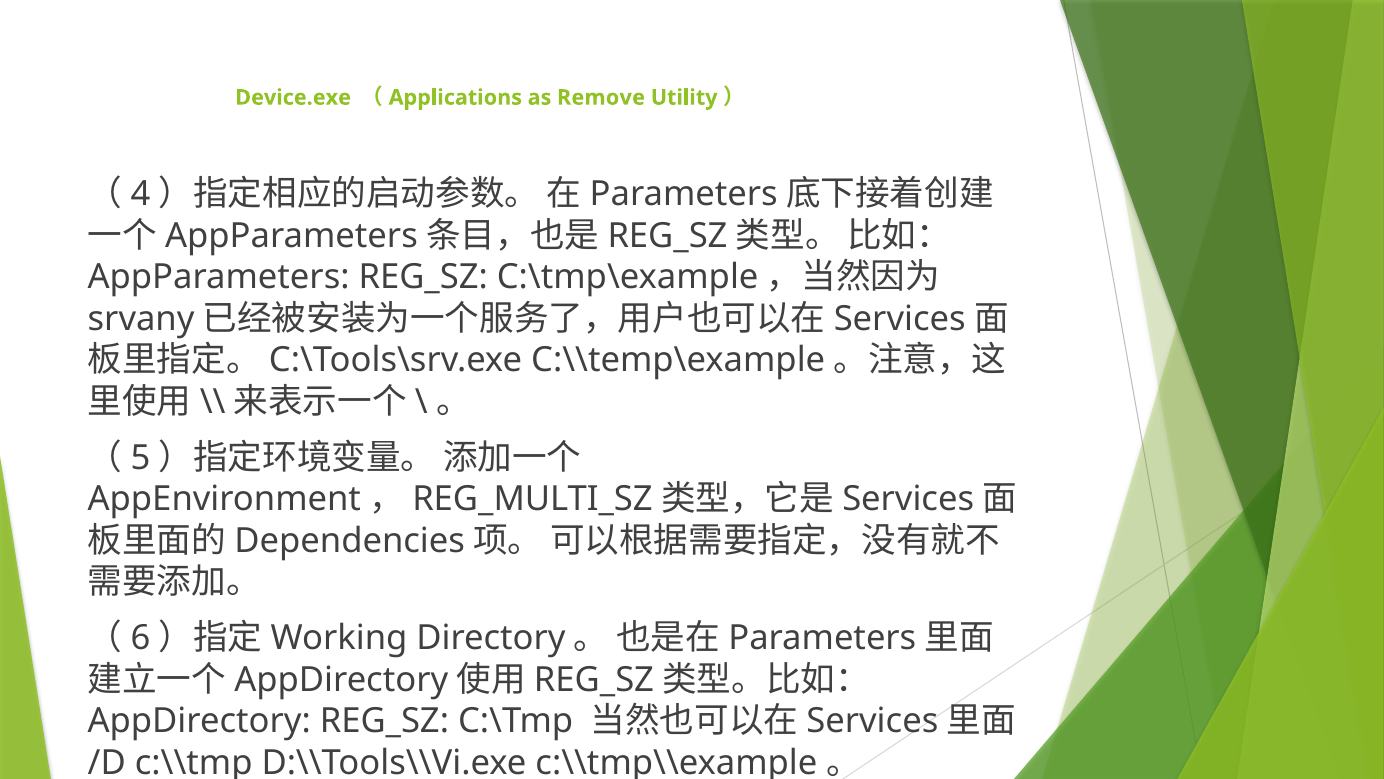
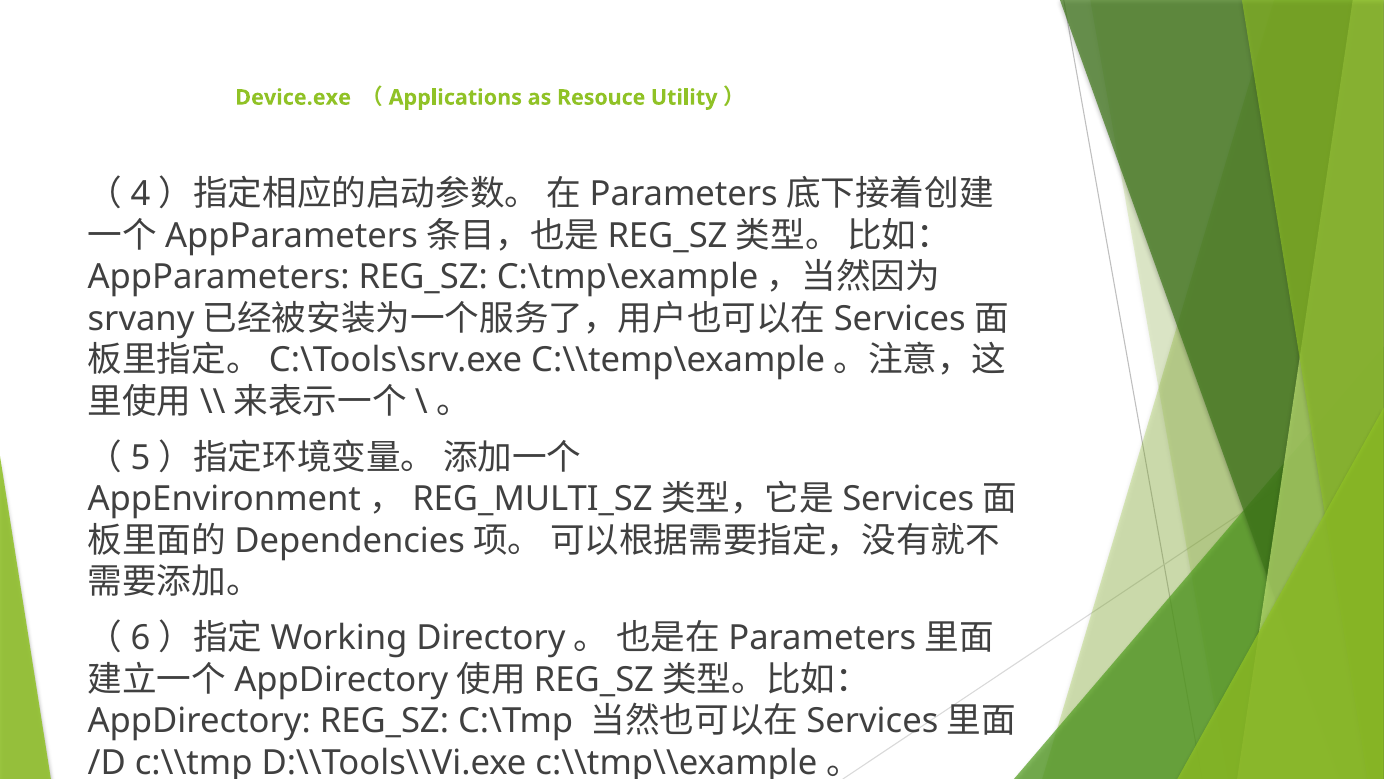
Remove: Remove -> Resouce (601, 97)
